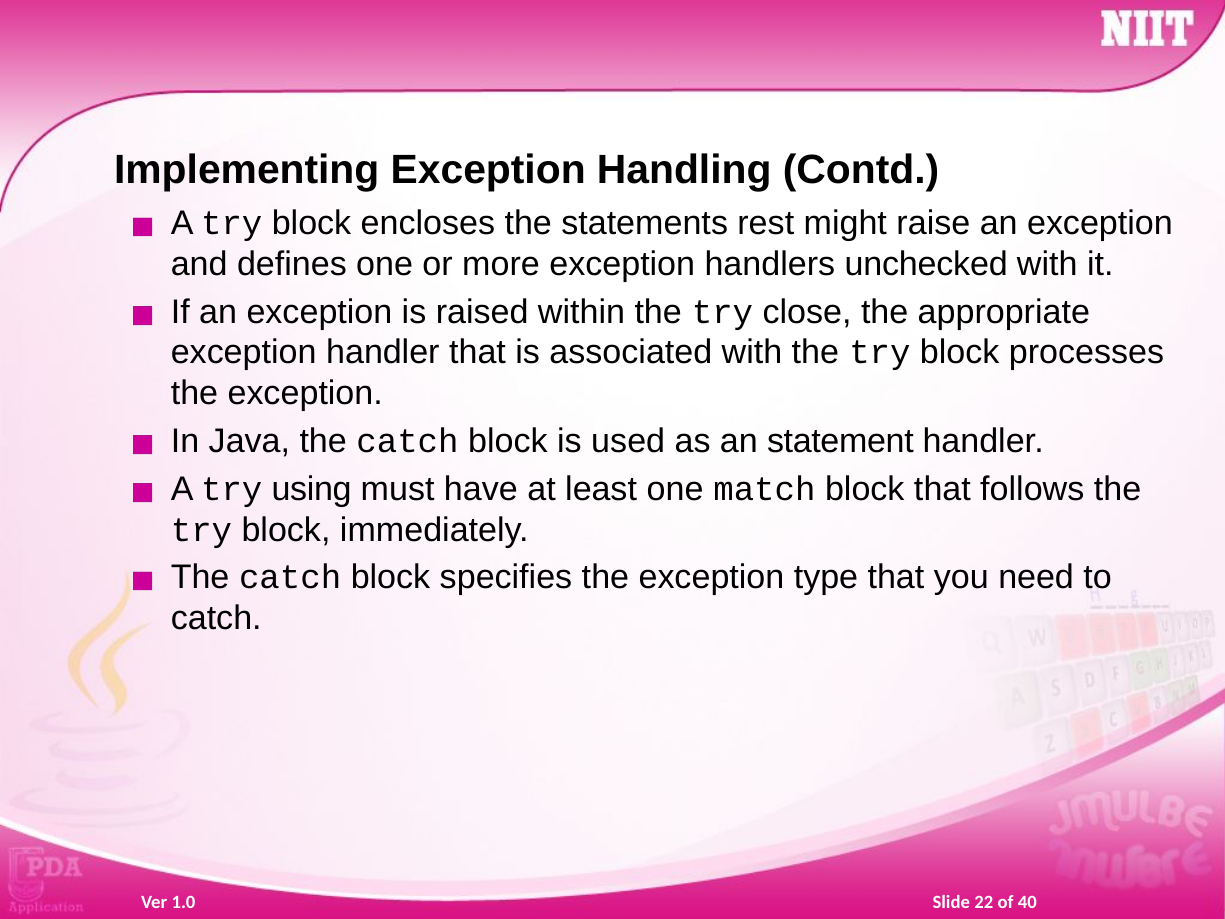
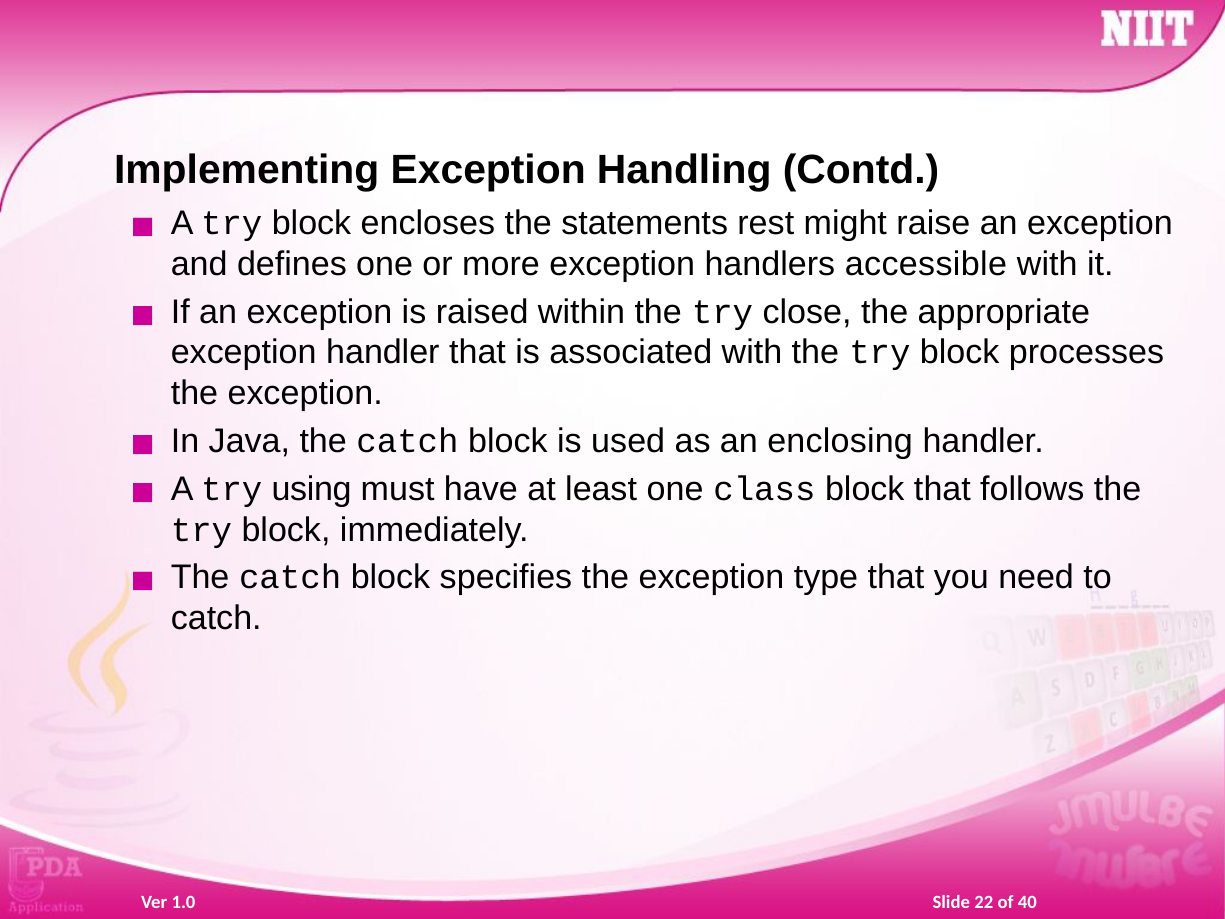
unchecked: unchecked -> accessible (926, 264)
statement: statement -> enclosing (840, 441)
match: match -> class (764, 489)
